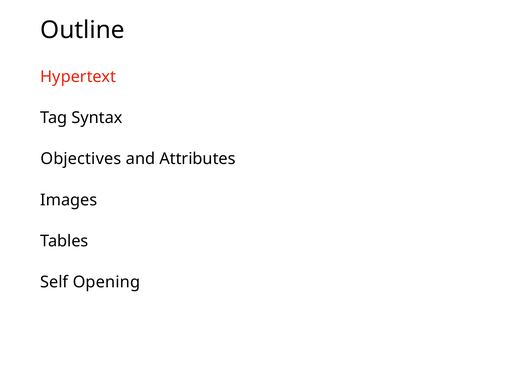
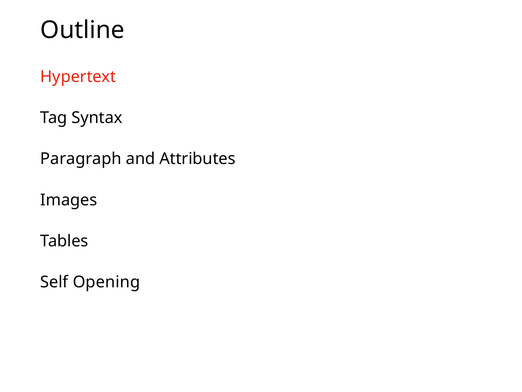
Objectives: Objectives -> Paragraph (81, 159)
